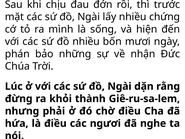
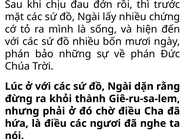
về nhận: nhận -> phán (143, 54)
